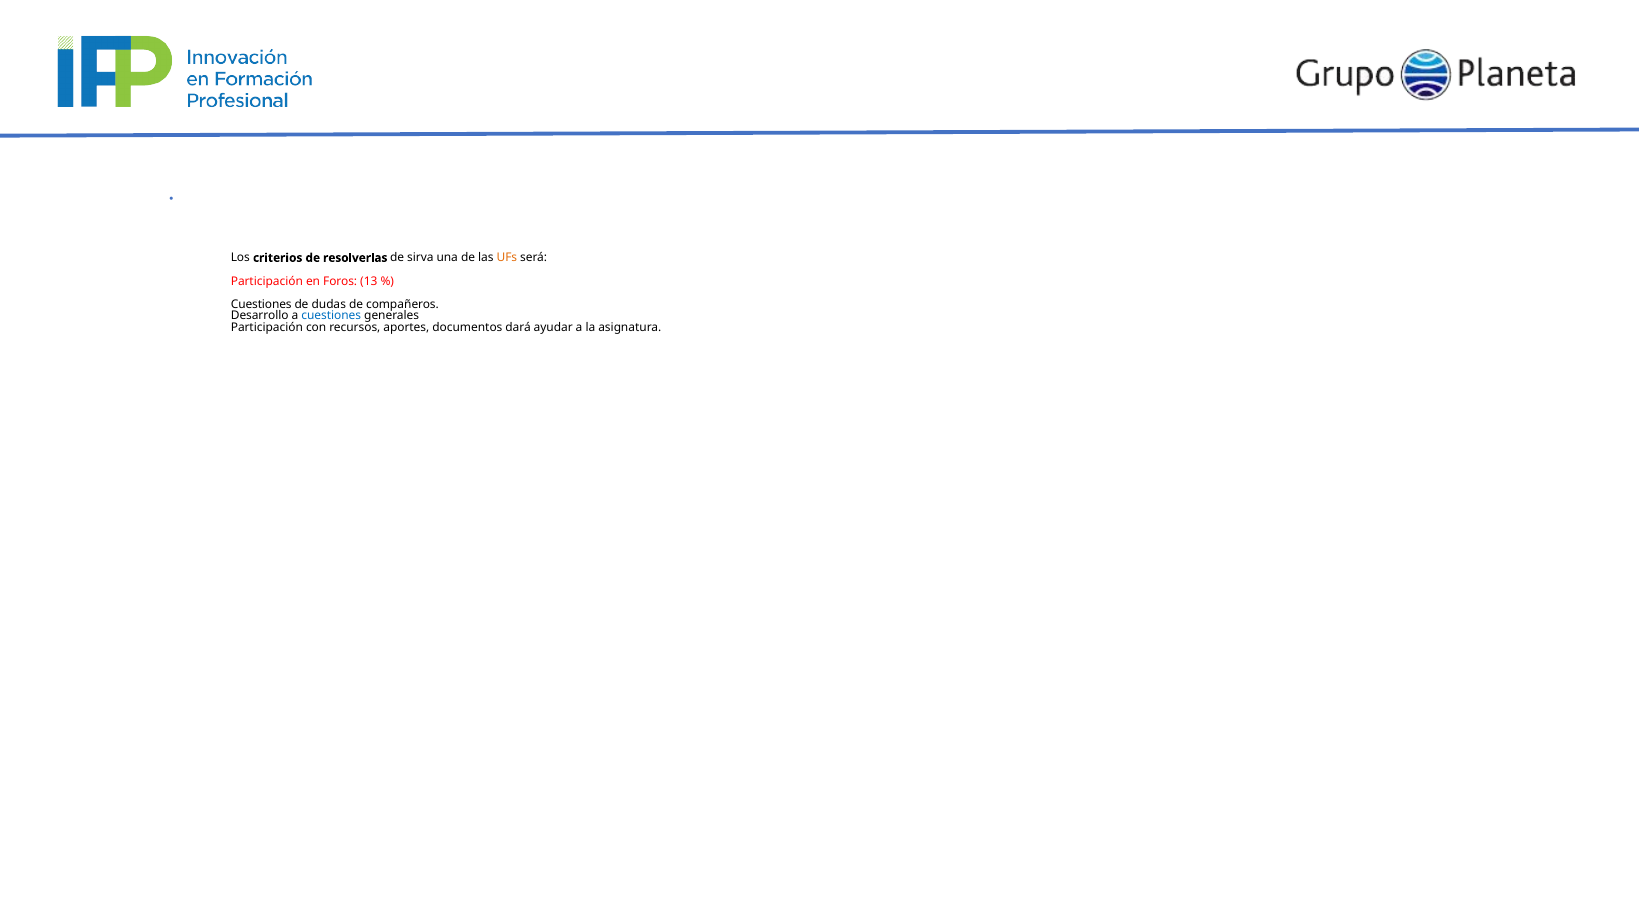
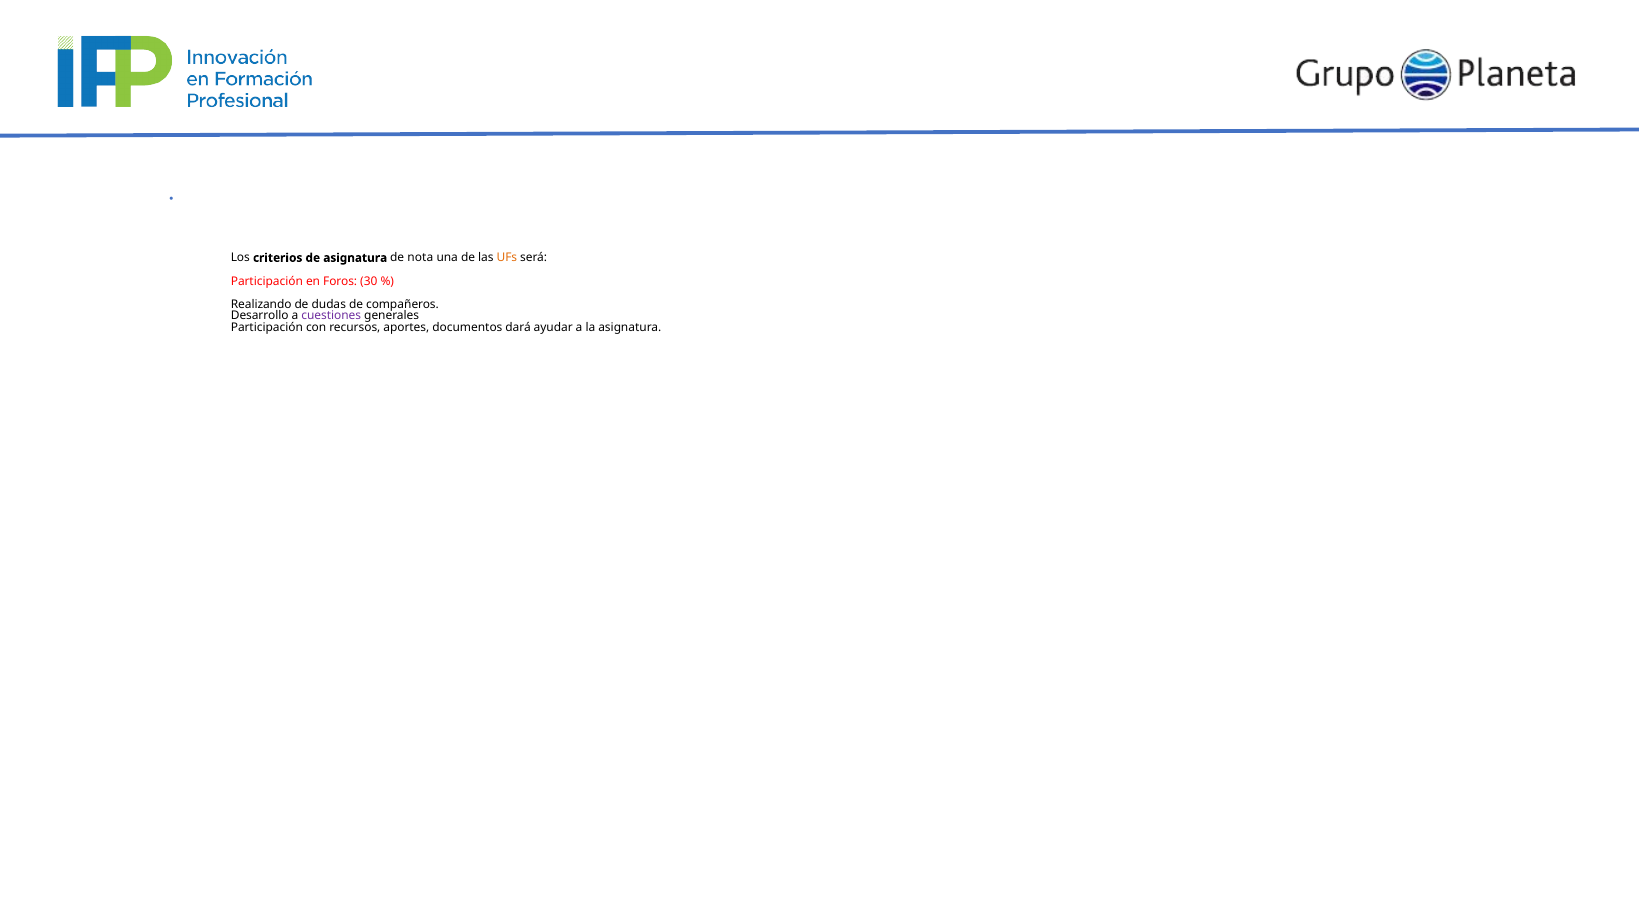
de resolverlas: resolverlas -> asignatura (355, 258)
sirva: sirva -> nota (420, 258)
13: 13 -> 30 (369, 281)
Cuestiones: Cuestiones -> Realizando (261, 304)
cuestiones colour: blue -> purple (331, 316)
